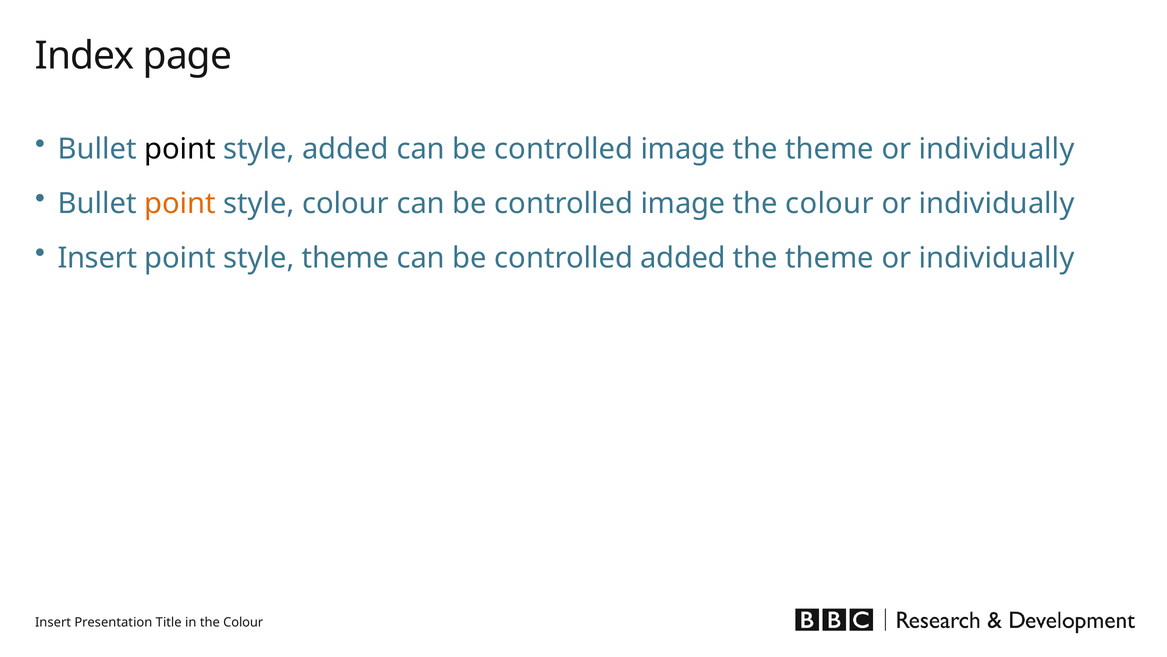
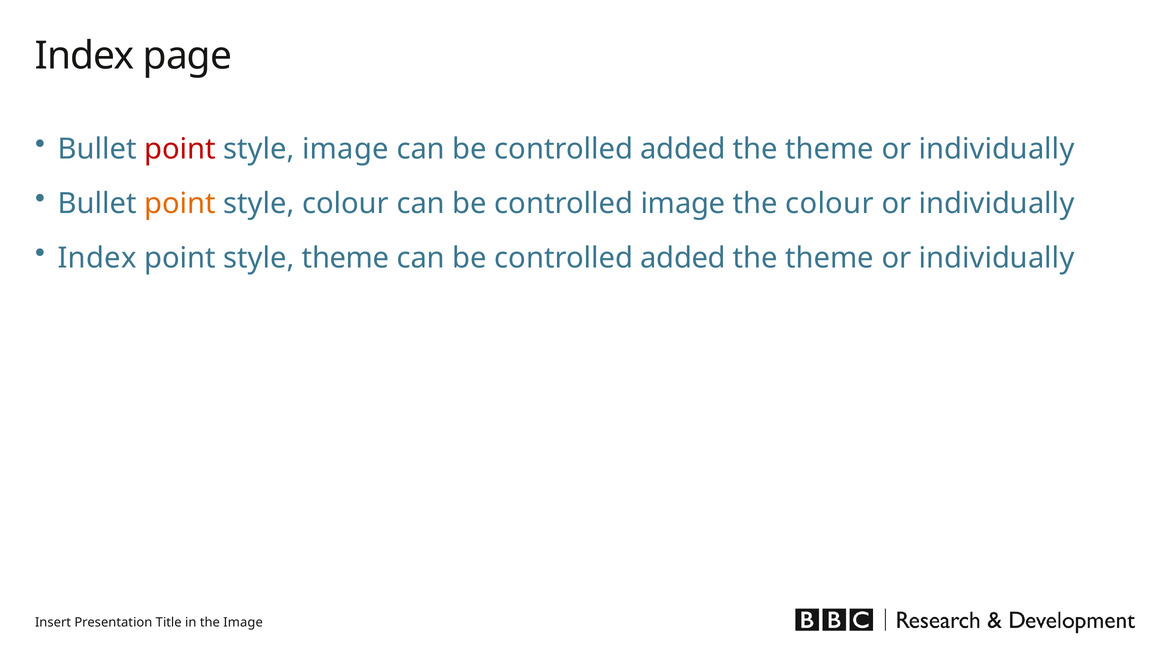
point colour: black -> red (180, 149)
style added: added -> image (345, 149)
image: image -> added (683, 149)
Insert: Insert -> Index (97, 258)
in the Colour: Colour -> Image (243, 622)
